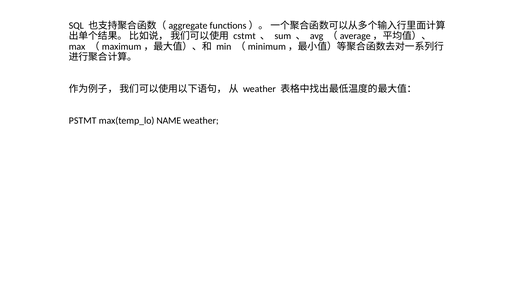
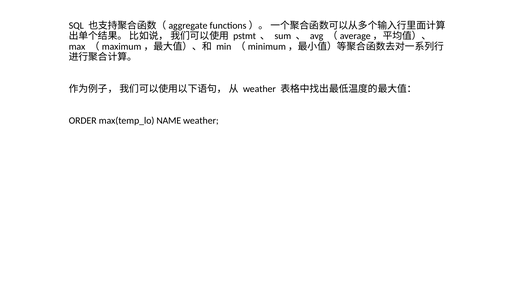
cstmt: cstmt -> pstmt (245, 36)
PSTMT: PSTMT -> ORDER (83, 121)
